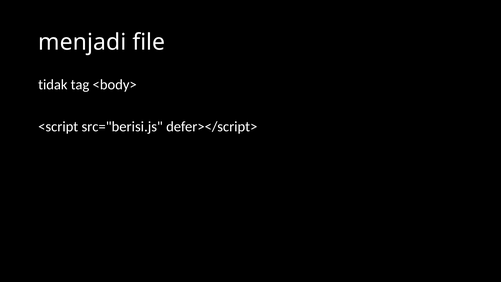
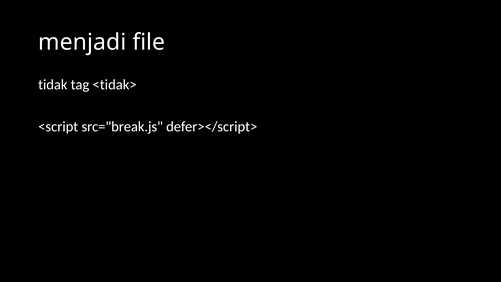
<body>: <body> -> <tidak> (115, 85)
src="berisi.js: src="berisi.js -> src="break.js (122, 127)
